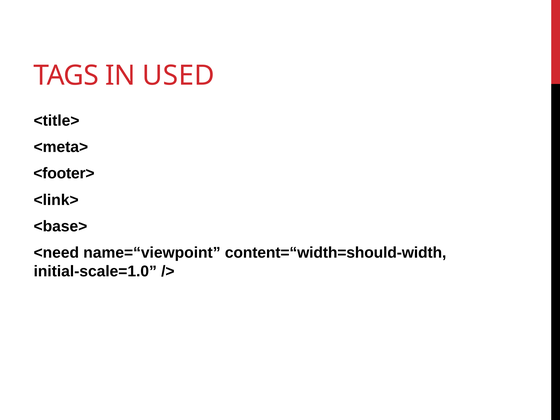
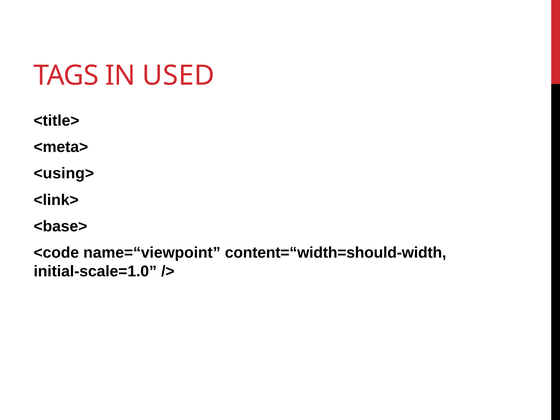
<footer>: <footer> -> <using> (64, 173)
<need: <need -> <code (56, 253)
